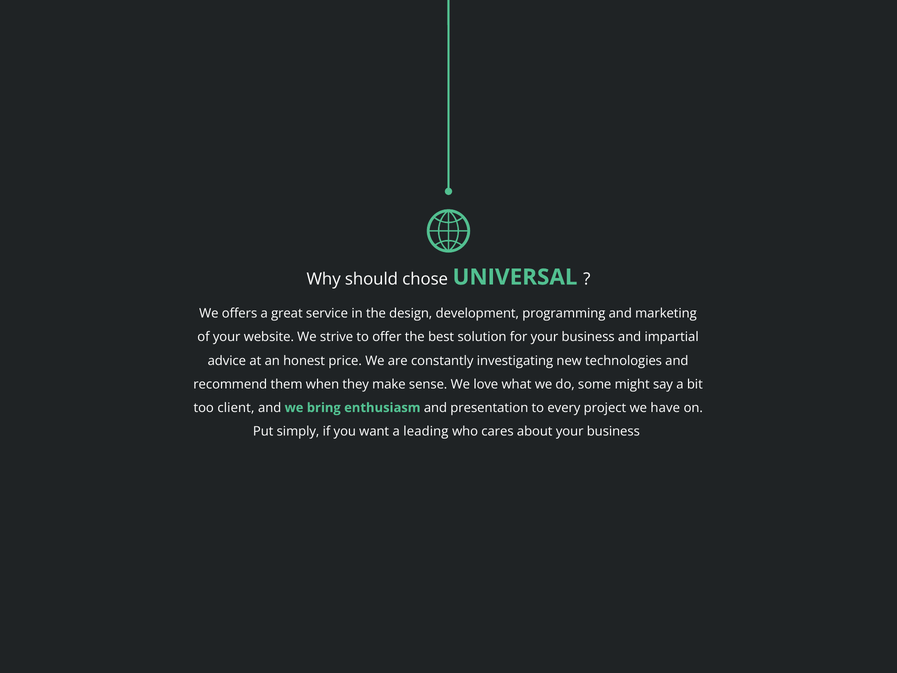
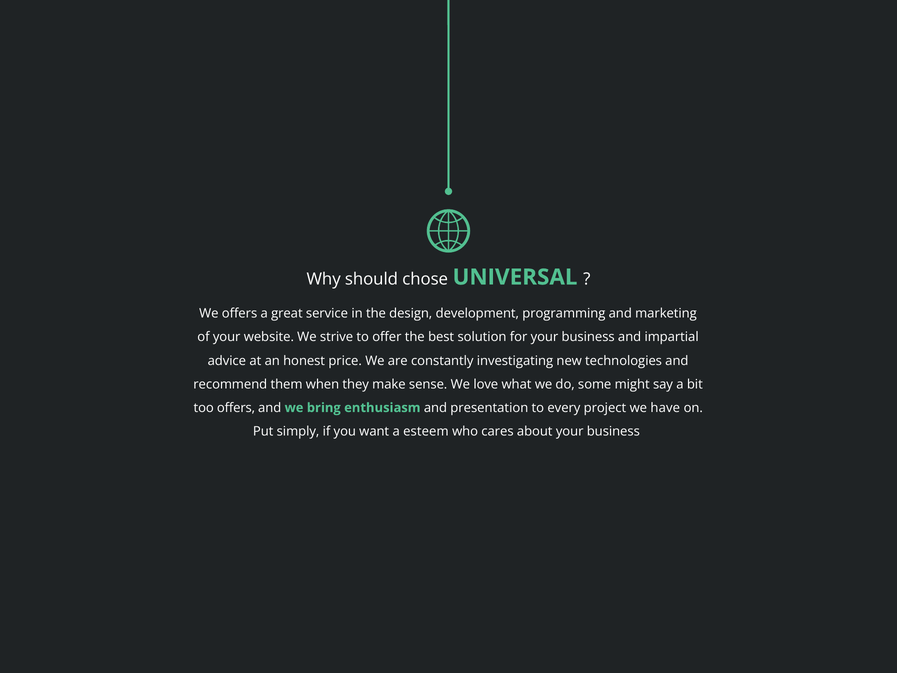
too client: client -> offers (236, 408)
leading: leading -> esteem (426, 431)
